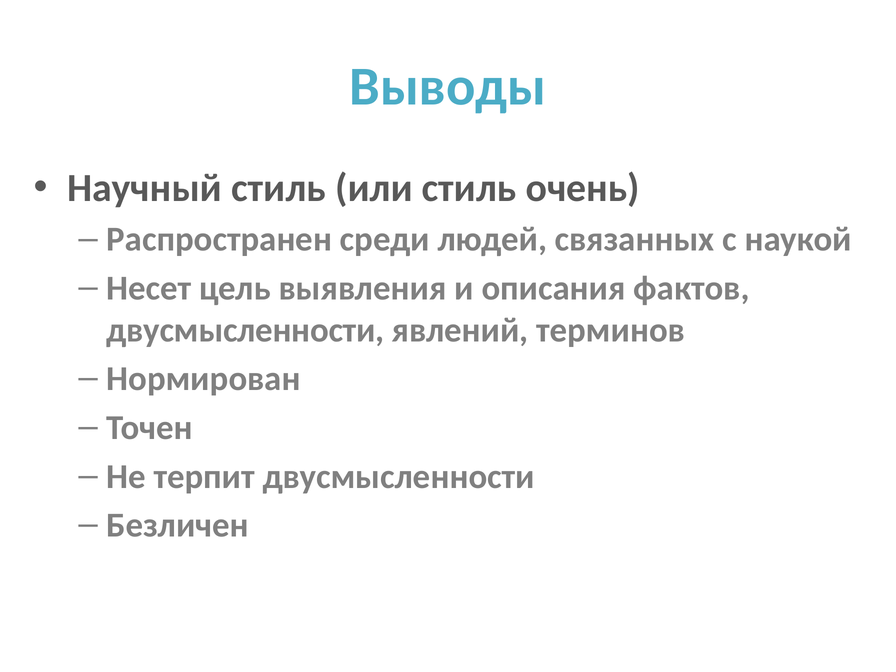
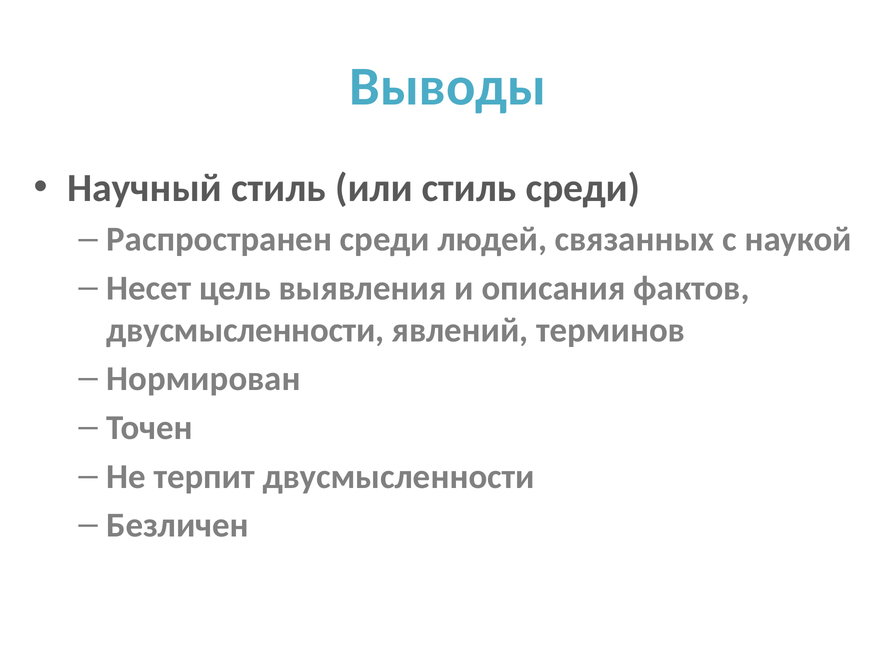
стиль очень: очень -> среди (583, 188)
